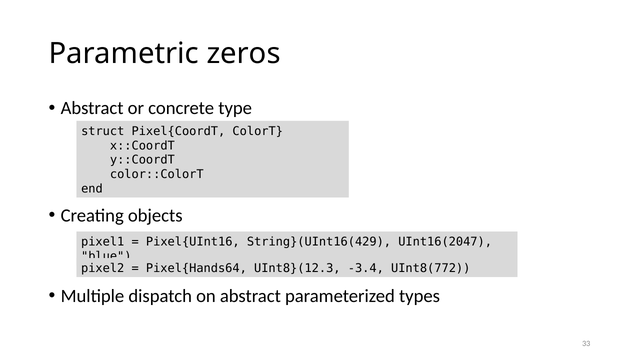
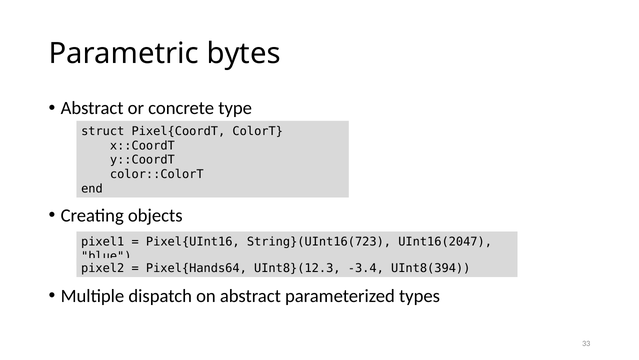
zeros: zeros -> bytes (244, 54)
String}(UInt16(429: String}(UInt16(429 -> String}(UInt16(723 (319, 242)
UInt8(772: UInt8(772 -> UInt8(394 (431, 268)
